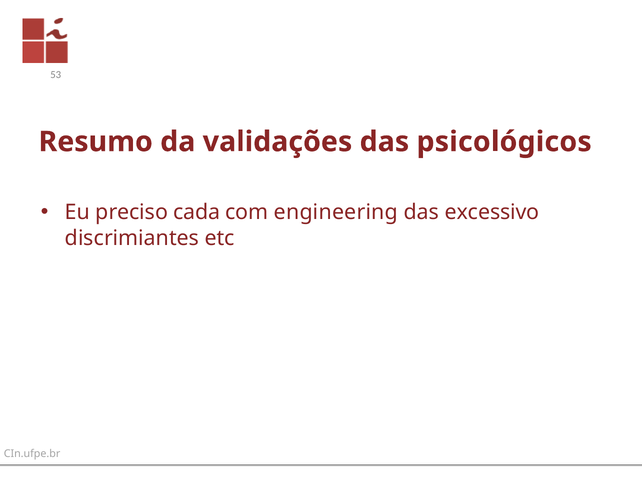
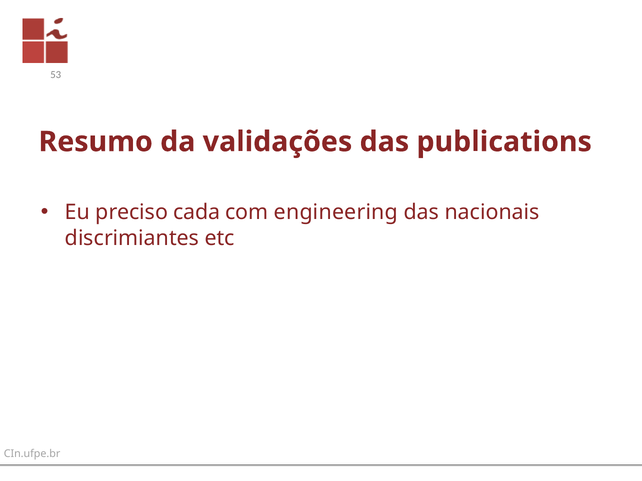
psicológicos: psicológicos -> publications (504, 142)
excessivo: excessivo -> nacionais (492, 213)
